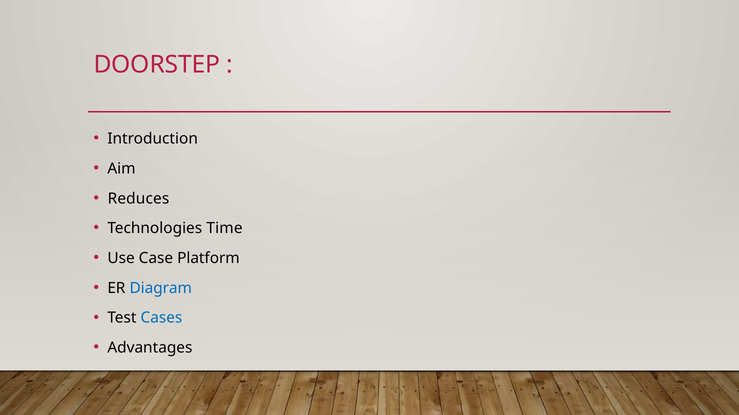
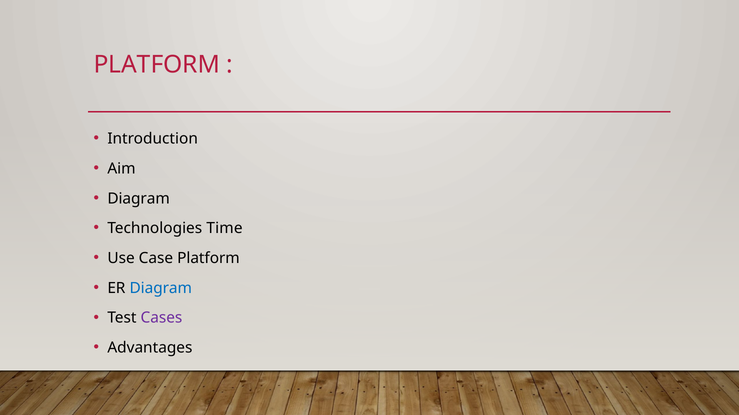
DOORSTEP: DOORSTEP -> PLATFORM (157, 65)
Reduces: Reduces -> Diagram (139, 199)
Cases colour: blue -> purple (161, 318)
